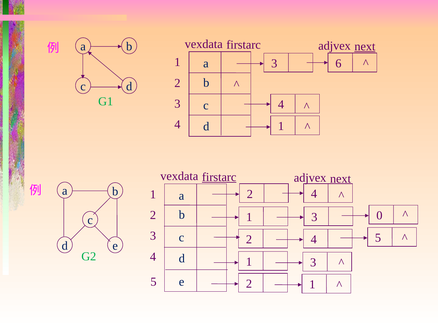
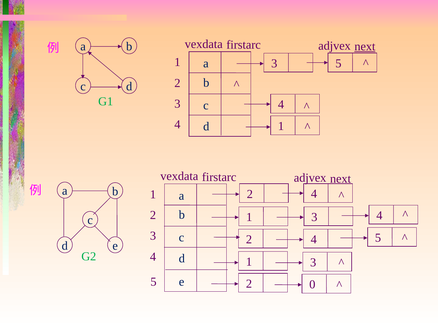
3 6: 6 -> 5 (338, 63)
firstarc underline: present -> none (219, 177)
0: 0 -> 4 (379, 215)
1: 1 -> 0 (312, 284)
